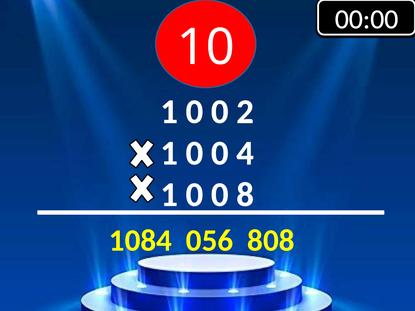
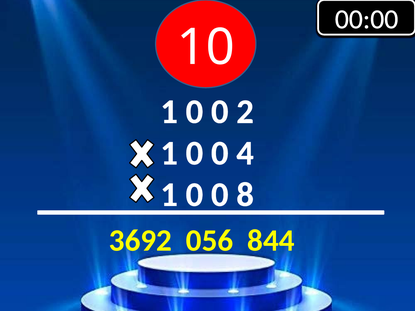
1084: 1084 -> 3692 (140, 241)
808: 808 -> 844 (271, 241)
